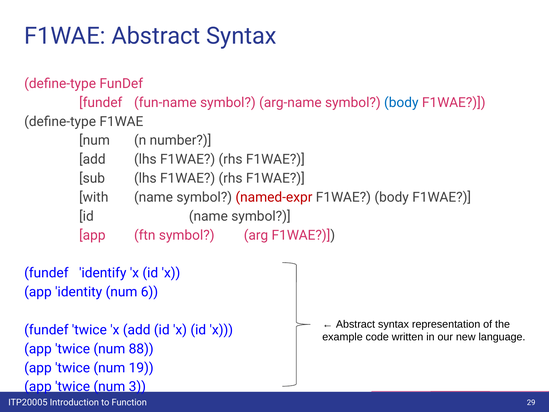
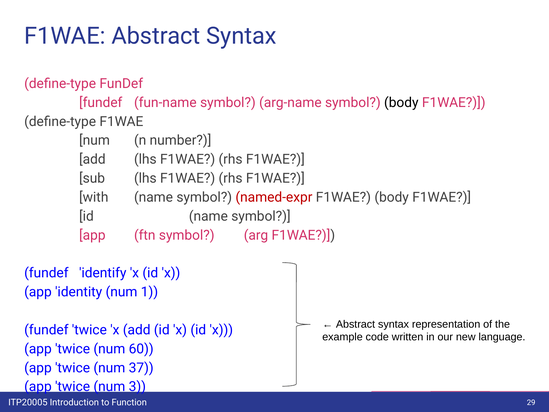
body colour: blue -> black (401, 103)
6: 6 -> 1 (149, 292)
88: 88 -> 60 (141, 349)
19: 19 -> 37 (141, 368)
